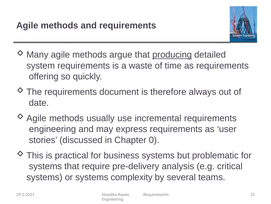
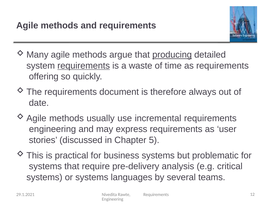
requirements underline: none -> present (84, 65)
0: 0 -> 5 (154, 140)
complexity: complexity -> languages (132, 177)
